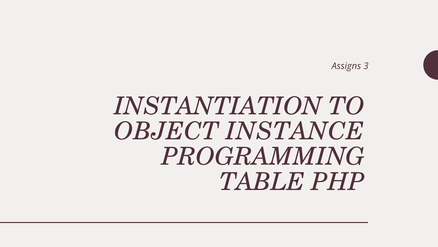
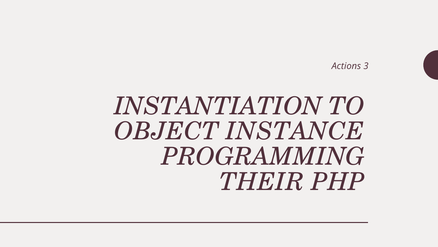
Assigns: Assigns -> Actions (346, 66)
TABLE: TABLE -> THEIR (262, 181)
